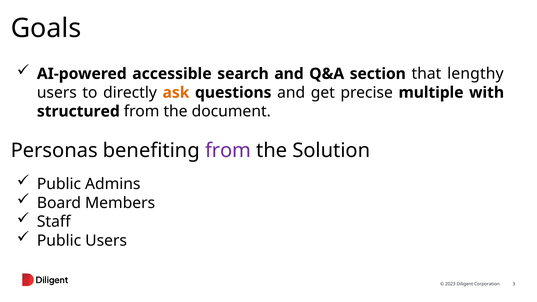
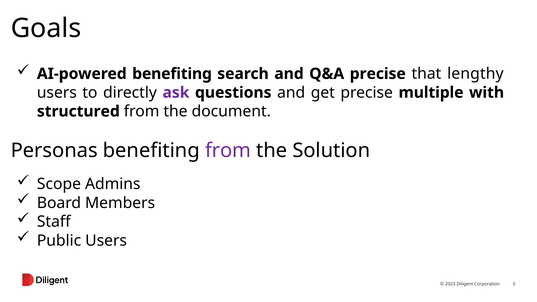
AI-powered accessible: accessible -> benefiting (172, 74)
Q&A section: section -> precise (378, 74)
ask colour: orange -> purple (176, 93)
Public: Public -> Scope (59, 184)
